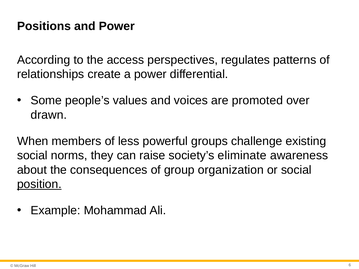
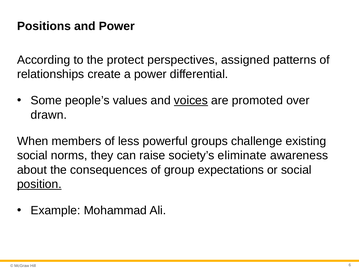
access: access -> protect (125, 60)
regulates: regulates -> assigned (245, 60)
voices underline: none -> present (191, 101)
organization: organization -> expectations (231, 170)
